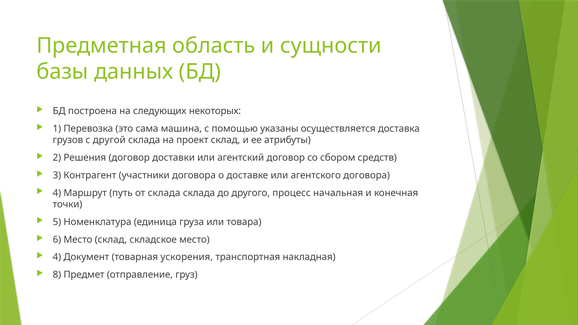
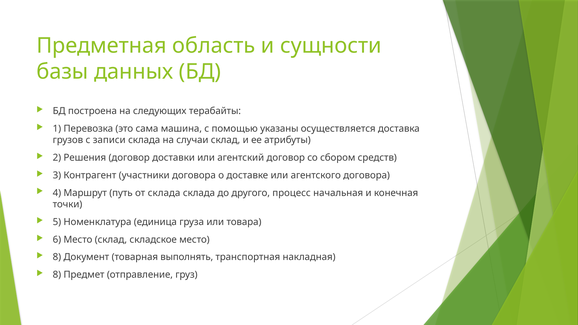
некоторых: некоторых -> терабайты (215, 111)
другой: другой -> записи (109, 140)
проект: проект -> случаи (192, 140)
4: 4 -> 8 (57, 257)
ускорения: ускорения -> выполнять (187, 257)
